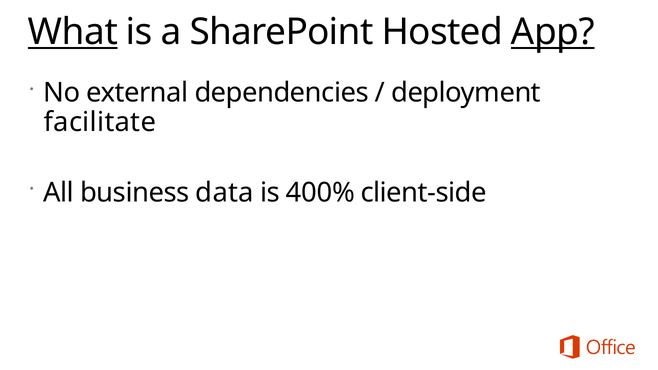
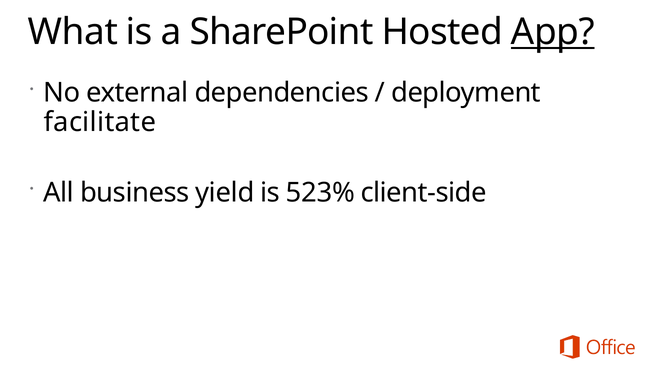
What underline: present -> none (73, 32)
data: data -> yield (225, 193)
400%: 400% -> 523% (320, 193)
